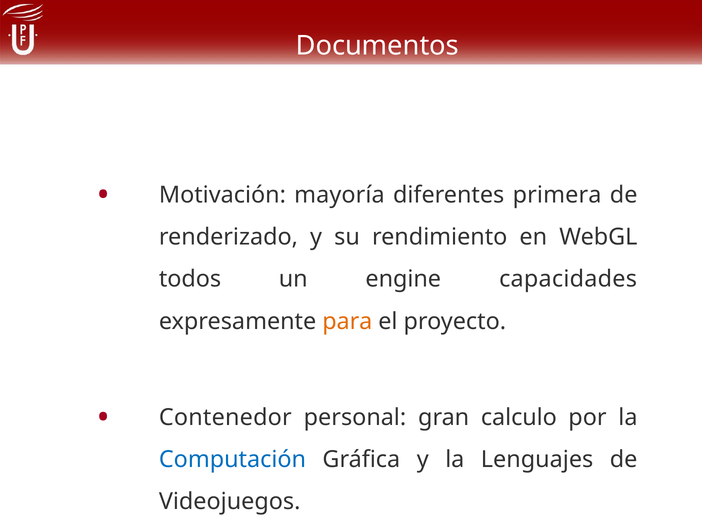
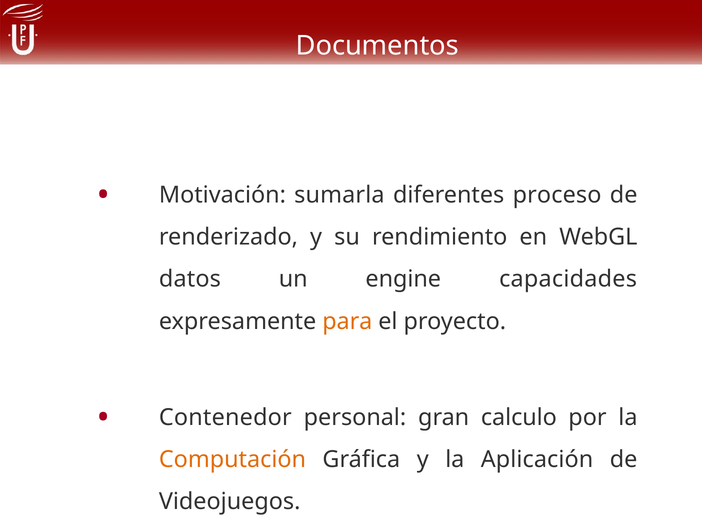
mayoría: mayoría -> sumarla (339, 195)
primera: primera -> proceso (557, 195)
todos: todos -> datos (190, 279)
Computación colour: blue -> orange (233, 459)
Lenguajes: Lenguajes -> Aplicación (537, 459)
